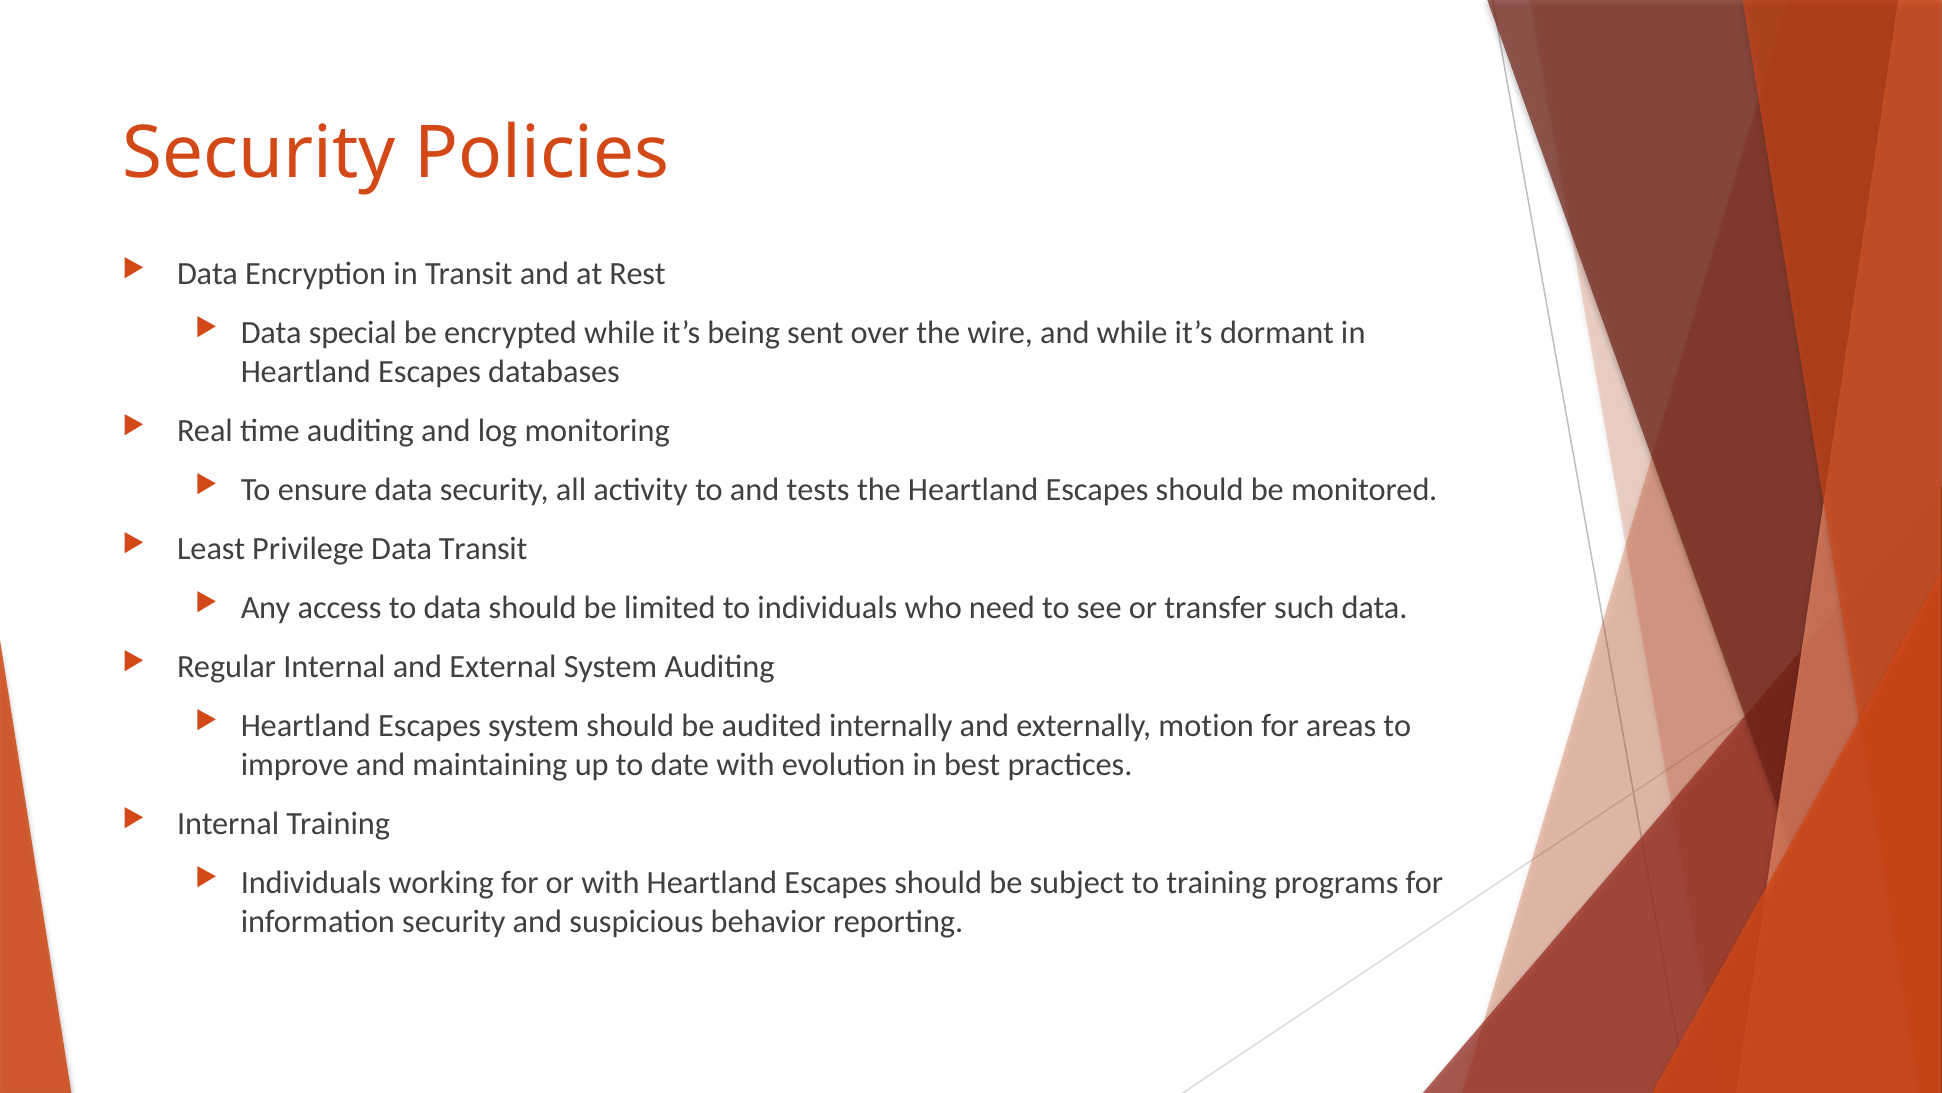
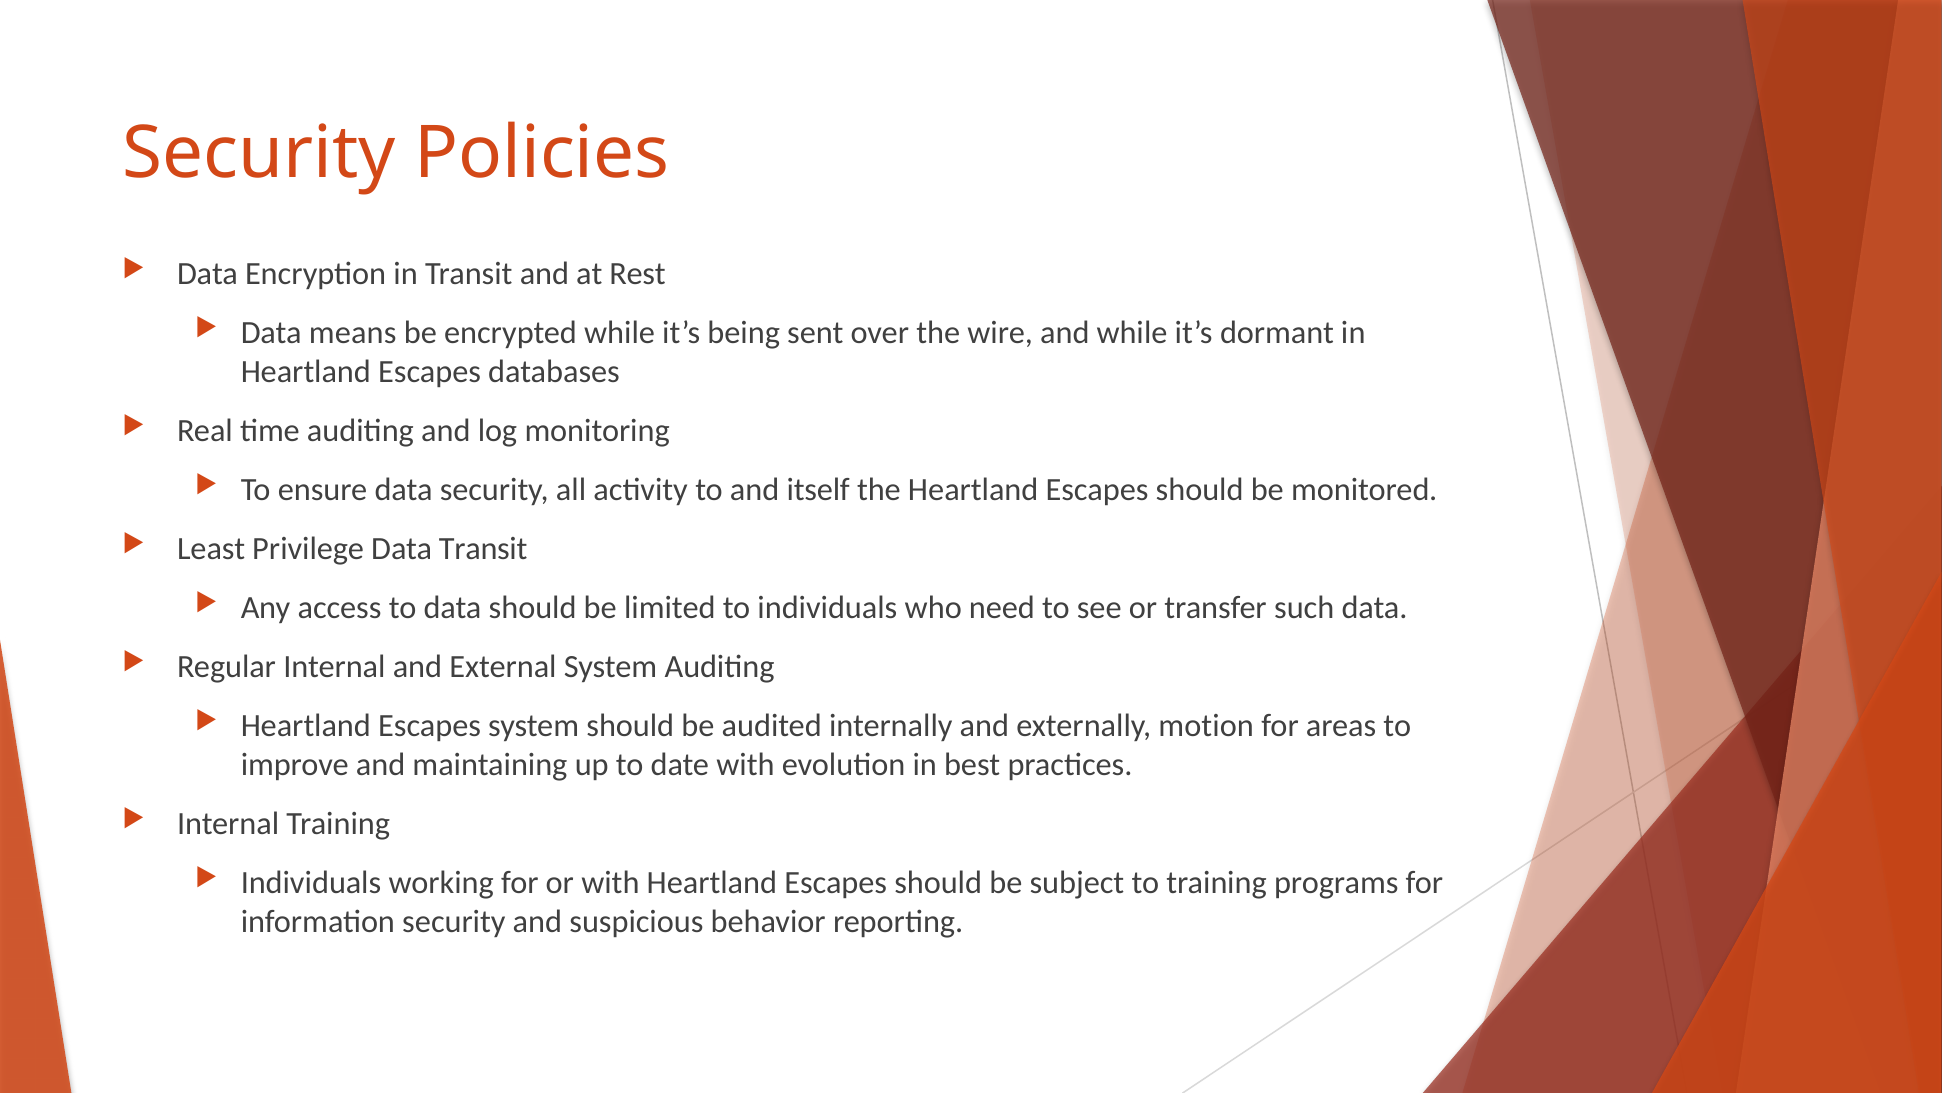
special: special -> means (353, 332)
tests: tests -> itself (818, 489)
